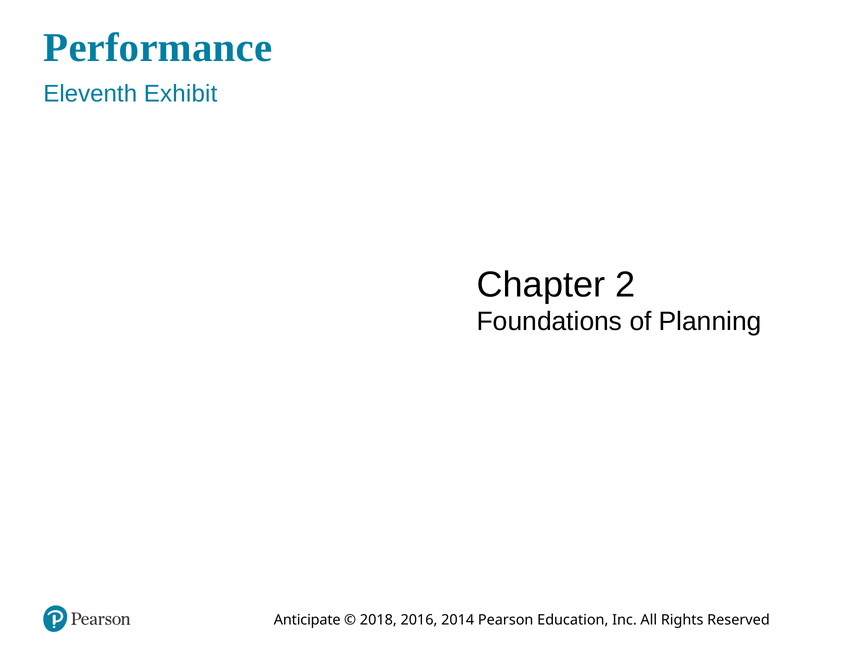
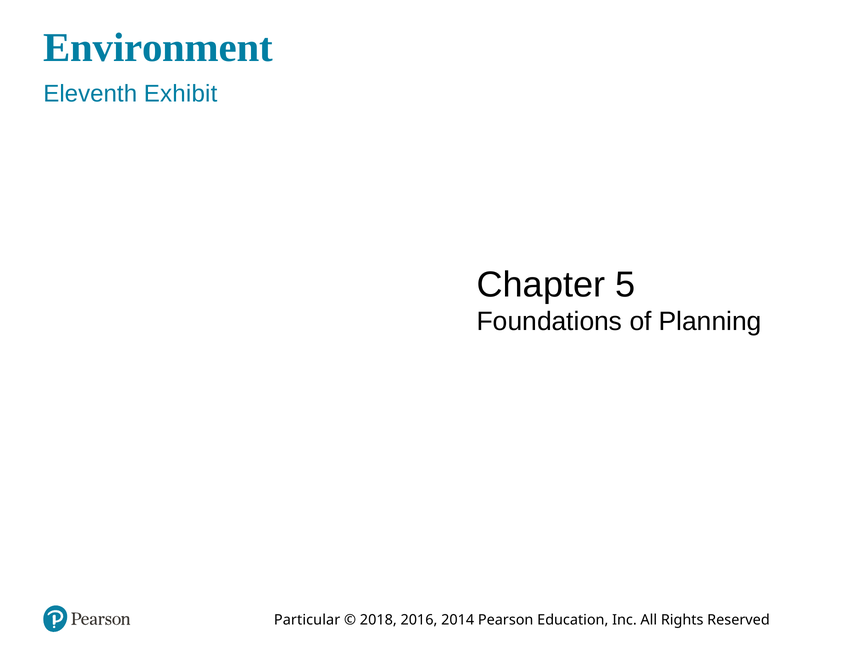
Performance: Performance -> Environment (158, 48)
2: 2 -> 5 (625, 284)
Anticipate: Anticipate -> Particular (307, 619)
